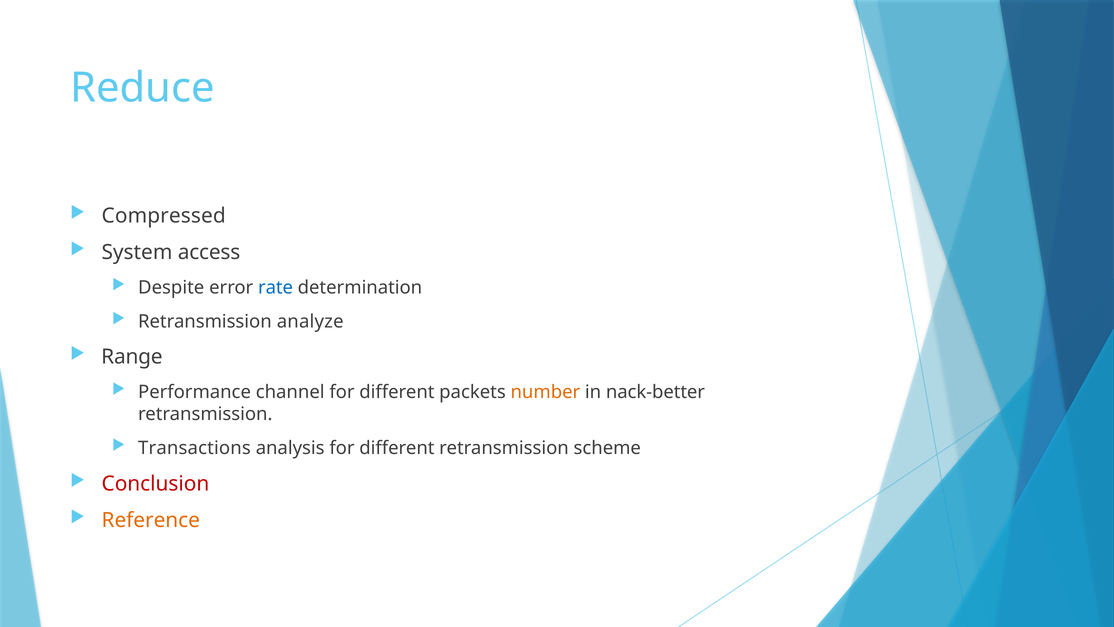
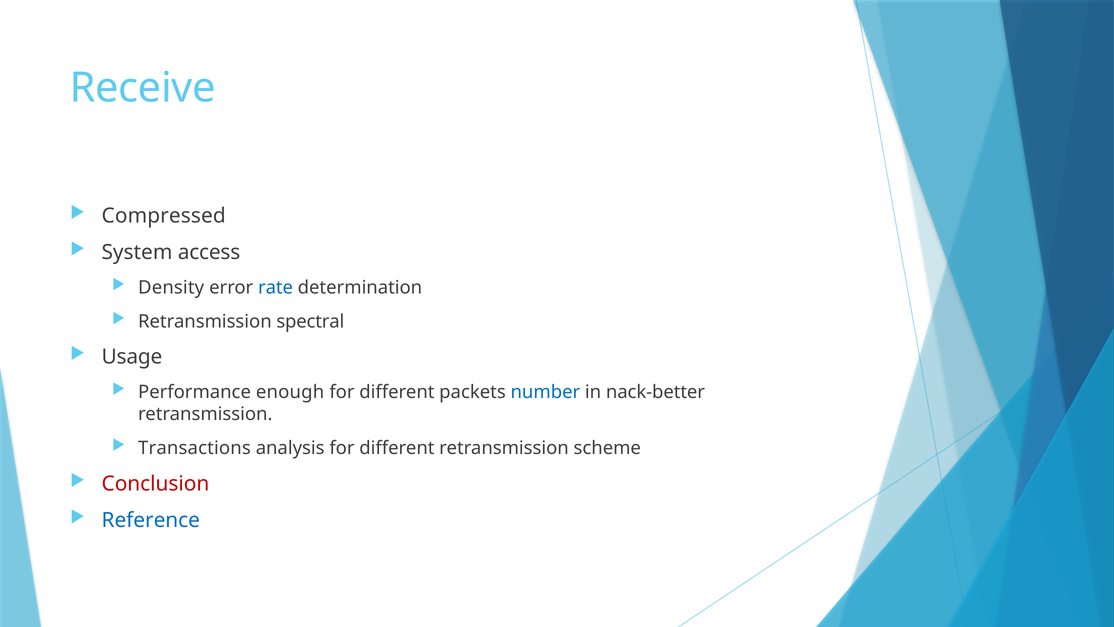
Reduce: Reduce -> Receive (143, 88)
Despite: Despite -> Density (171, 287)
analyze: analyze -> spectral (310, 321)
Range: Range -> Usage (132, 357)
channel: channel -> enough (290, 392)
number colour: orange -> blue (545, 392)
Reference colour: orange -> blue (151, 520)
